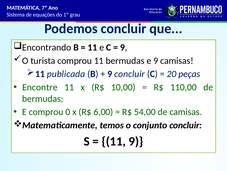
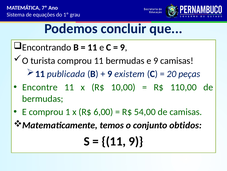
9 concluir: concluir -> existem (130, 74)
0: 0 -> 1 (68, 112)
conjunto concluir: concluir -> obtidos (186, 125)
